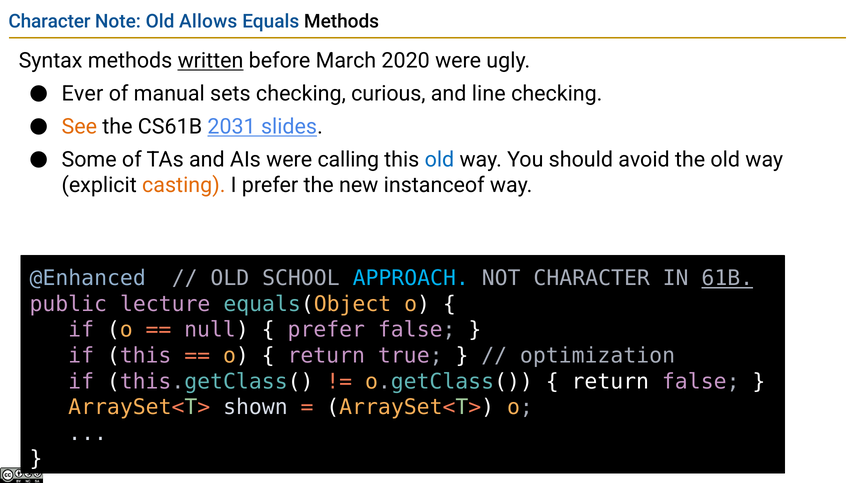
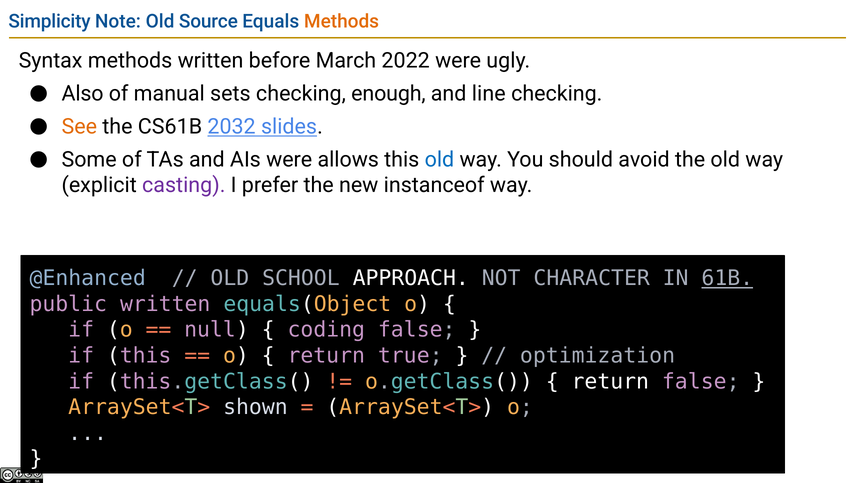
Character: Character -> Simplicity (49, 21)
Allows: Allows -> Source (208, 21)
Methods colour: black -> orange (342, 21)
written underline: present -> none (211, 61)
2020: 2020 -> 2022 (406, 61)
Ever: Ever -> Also (83, 94)
curious: curious -> enough (388, 94)
2031: 2031 -> 2032 (232, 127)
calling: calling -> allows (348, 160)
casting colour: orange -> purple (184, 185)
APPROACH colour: light blue -> white (411, 279)
public lecture: lecture -> written (165, 304)
prefer: prefer -> coding (326, 330)
